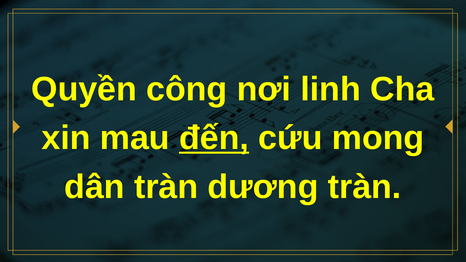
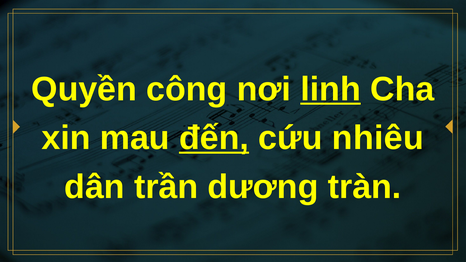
linh underline: none -> present (331, 89)
mong: mong -> nhiêu (378, 138)
dân tràn: tràn -> trần (166, 187)
